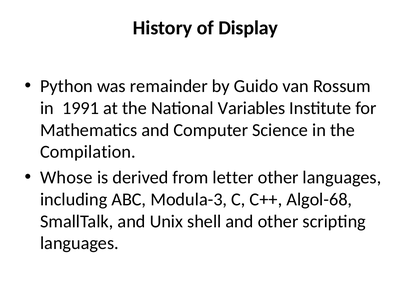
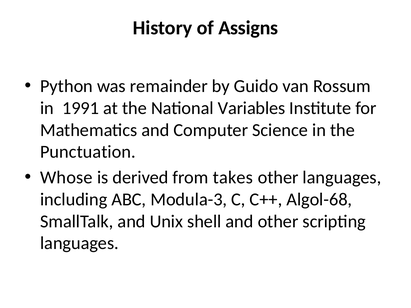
Display: Display -> Assigns (248, 28)
Compilation: Compilation -> Punctuation (88, 152)
letter: letter -> takes (233, 178)
